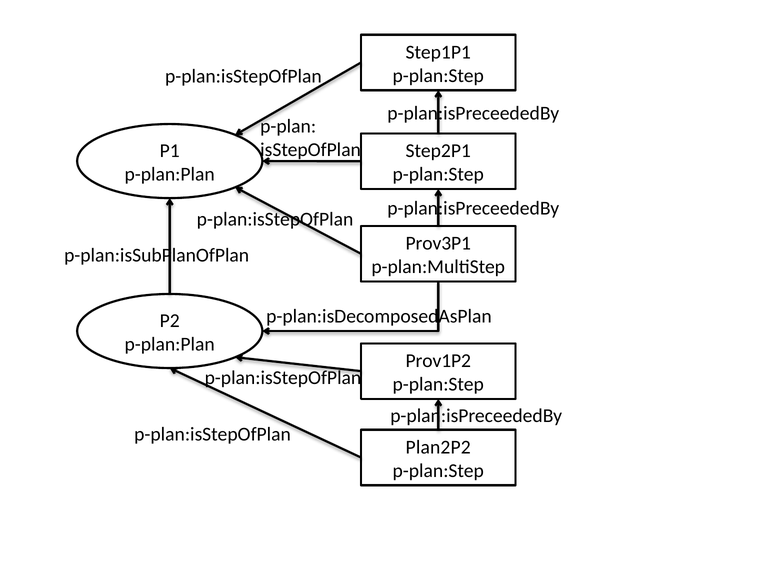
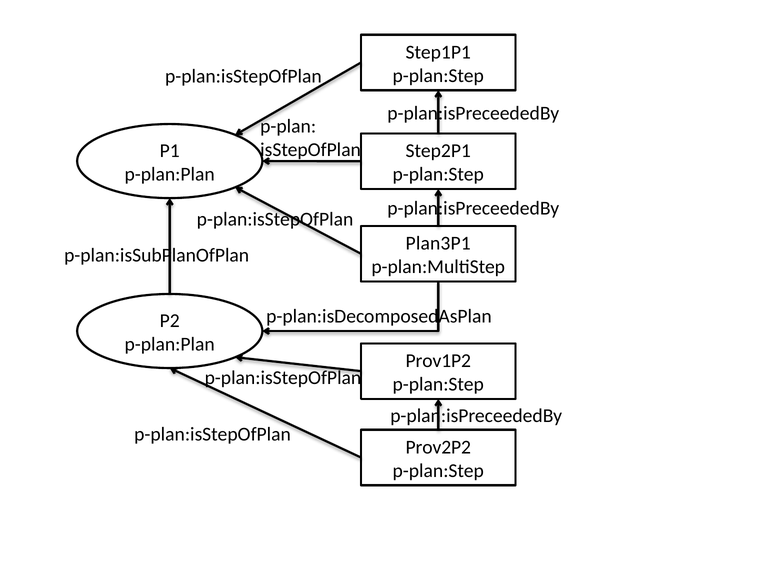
Prov3P1: Prov3P1 -> Plan3P1 (438, 243)
Plan2P2: Plan2P2 -> Prov2P2 (438, 447)
